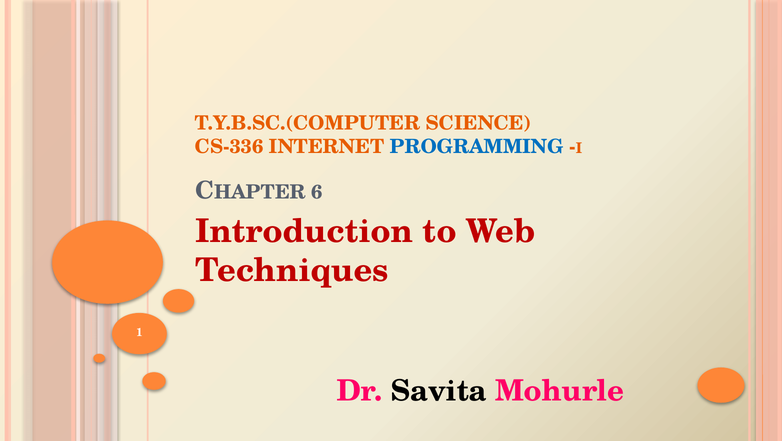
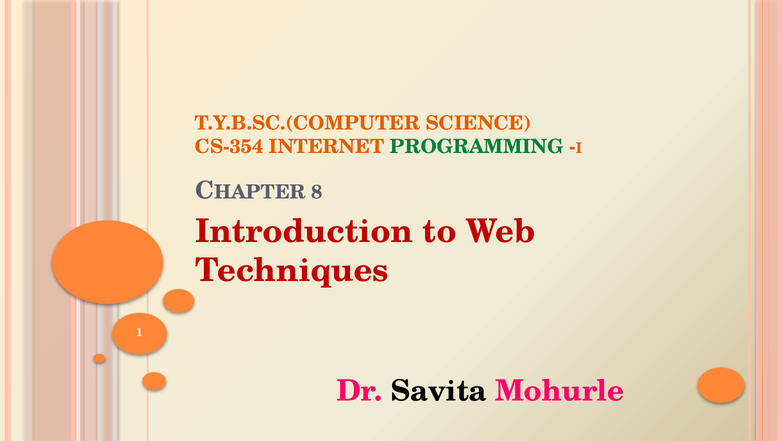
CS-336: CS-336 -> CS-354 (229, 147)
PROGRAMMING colour: blue -> green (477, 147)
6: 6 -> 8 (317, 192)
